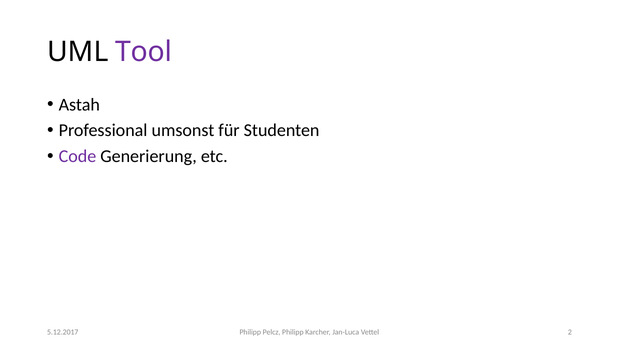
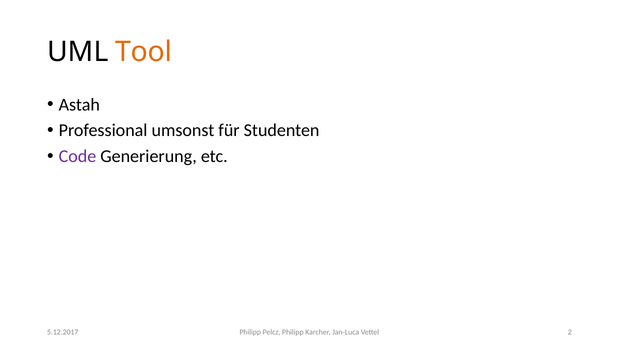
Tool colour: purple -> orange (144, 52)
